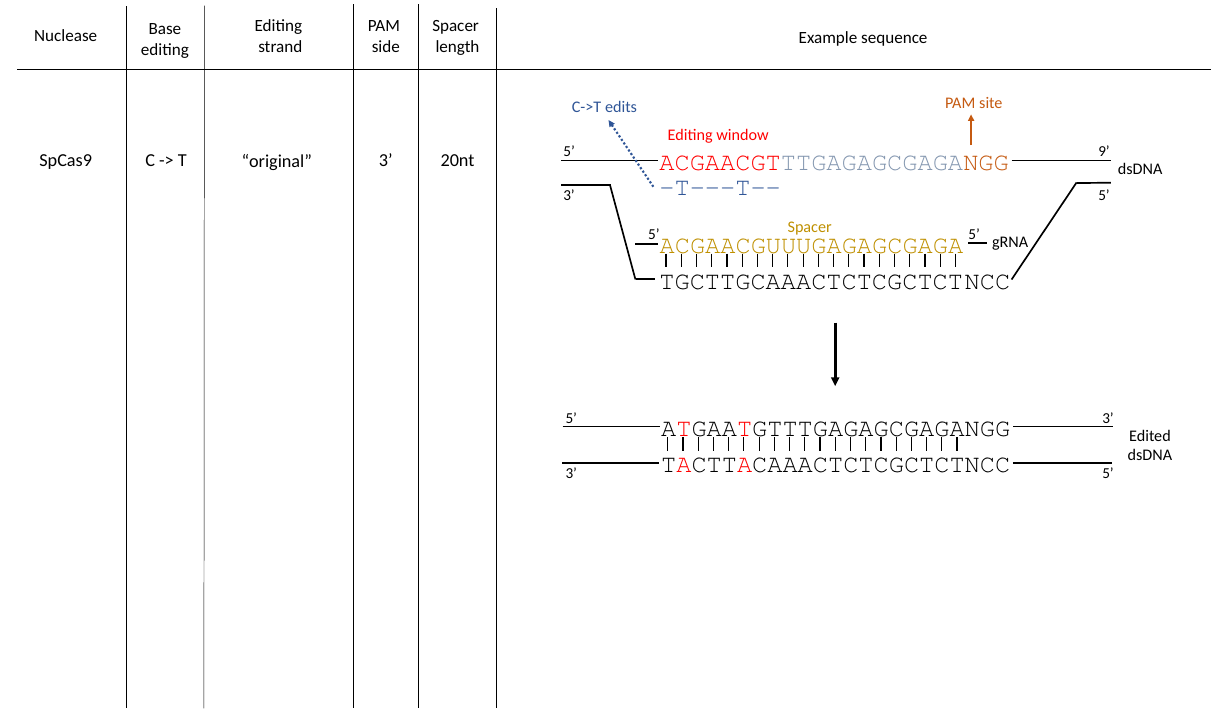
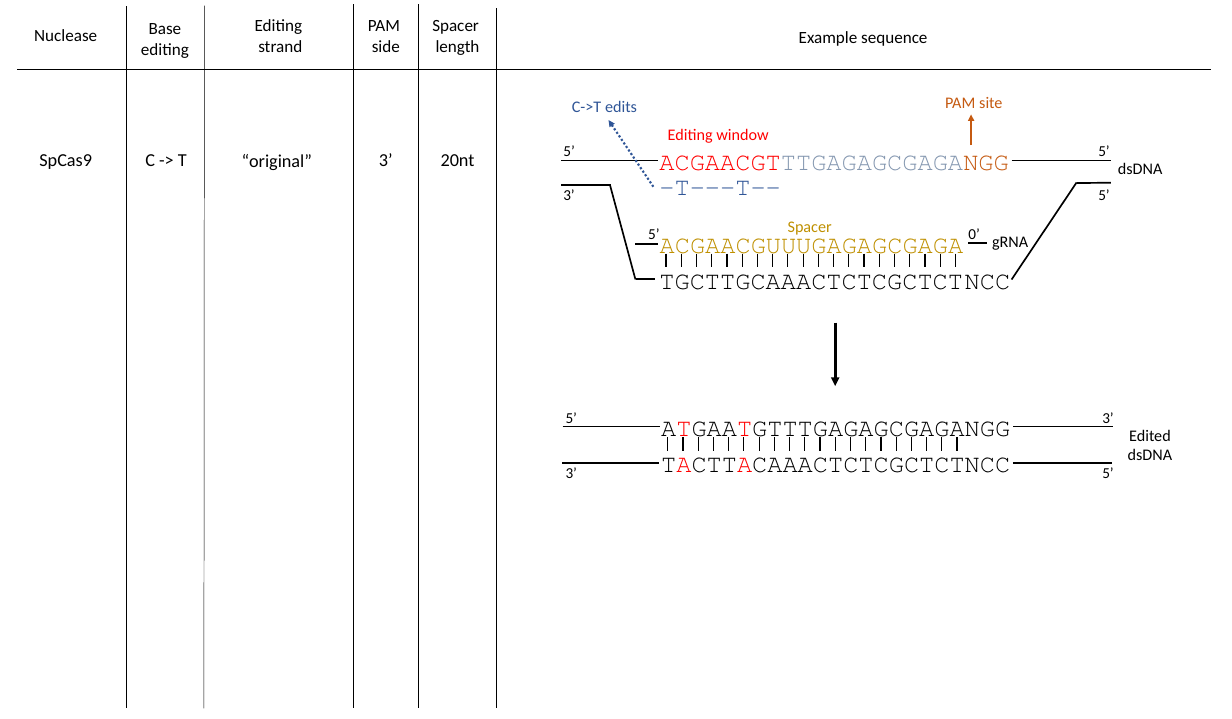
9: 9 -> 5 (1104, 151)
5: 5 -> 0 (974, 235)
